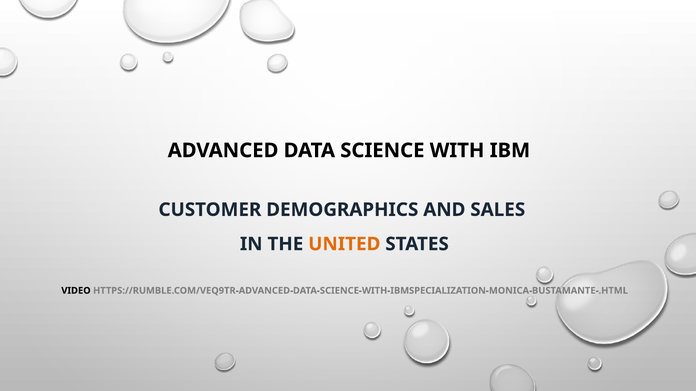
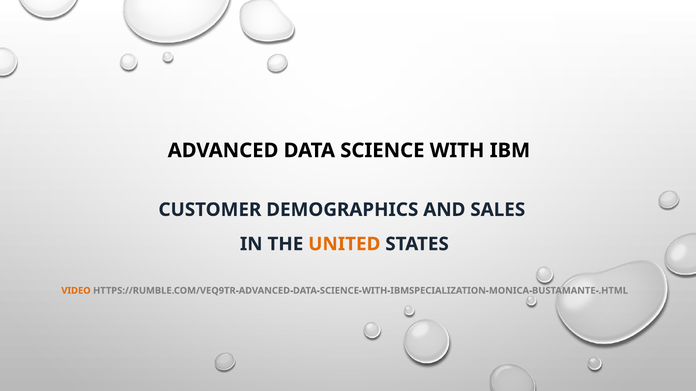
VIDEO colour: black -> orange (76, 291)
